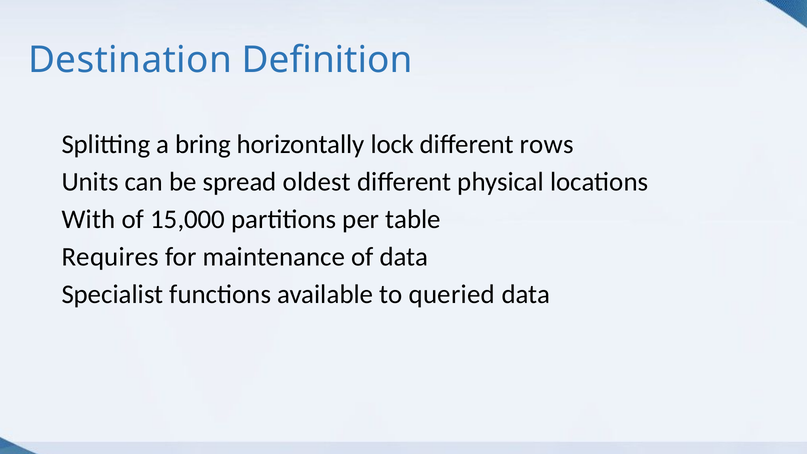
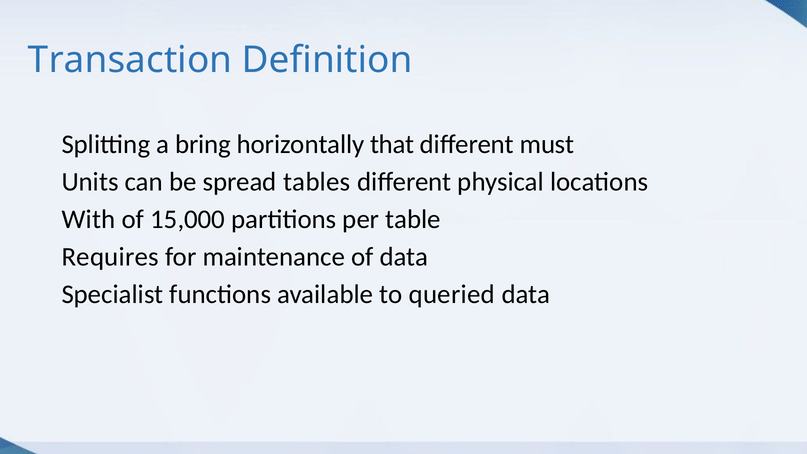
Destination: Destination -> Transaction (130, 60)
lock: lock -> that (392, 145)
rows: rows -> must (547, 145)
oldest: oldest -> tables (317, 182)
